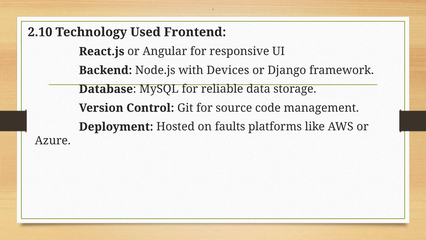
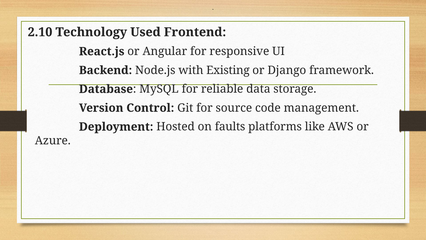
Devices: Devices -> Existing (228, 70)
